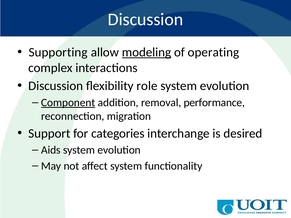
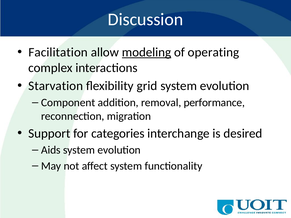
Supporting: Supporting -> Facilitation (58, 52)
Discussion: Discussion -> Starvation (56, 86)
role: role -> grid (147, 86)
Component underline: present -> none (68, 103)
